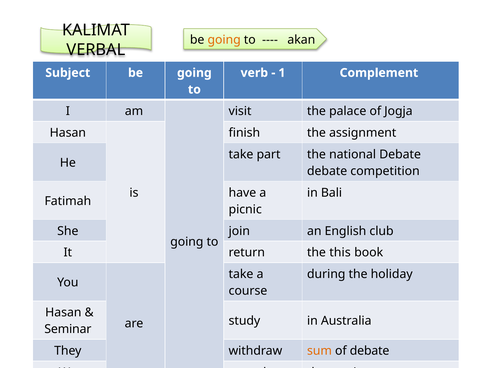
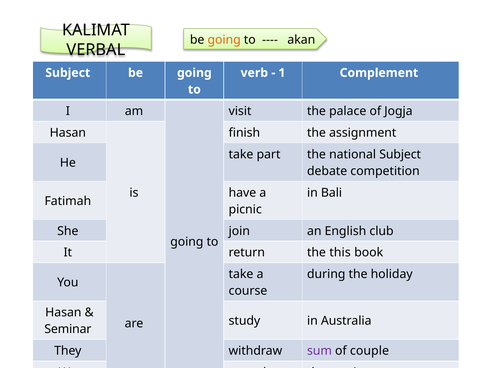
national Debate: Debate -> Subject (400, 154)
sum colour: orange -> purple (319, 350)
of debate: debate -> couple (369, 350)
